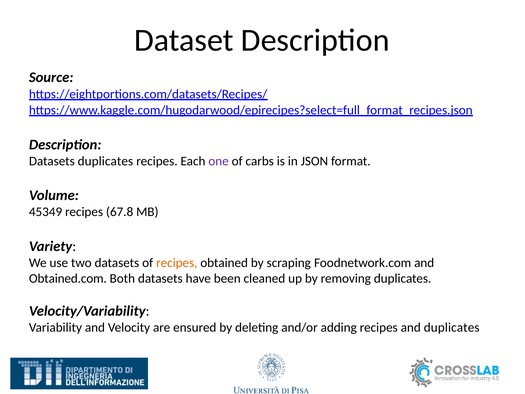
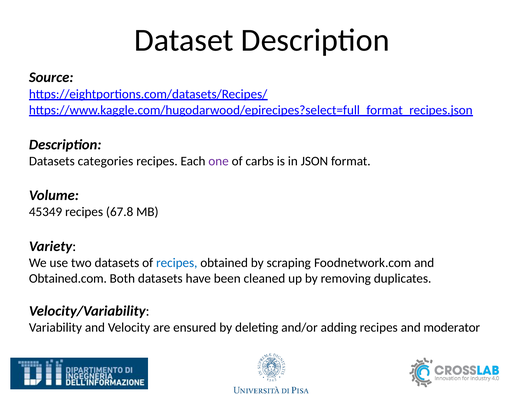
Datasets duplicates: duplicates -> categories (105, 161)
recipes colour: orange -> blue (177, 263)
and duplicates: duplicates -> moderator (452, 327)
